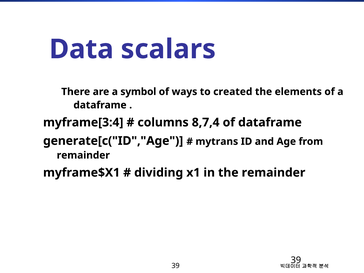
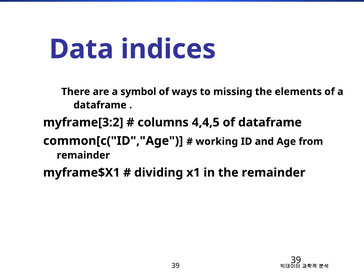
scalars: scalars -> indices (168, 49)
created: created -> missing (233, 92)
myframe[3:4: myframe[3:4 -> myframe[3:2 (83, 122)
8,7,4: 8,7,4 -> 4,4,5 (206, 122)
generate[c("ID","Age: generate[c("ID","Age -> common[c("ID","Age (113, 141)
mytrans: mytrans -> working (217, 142)
